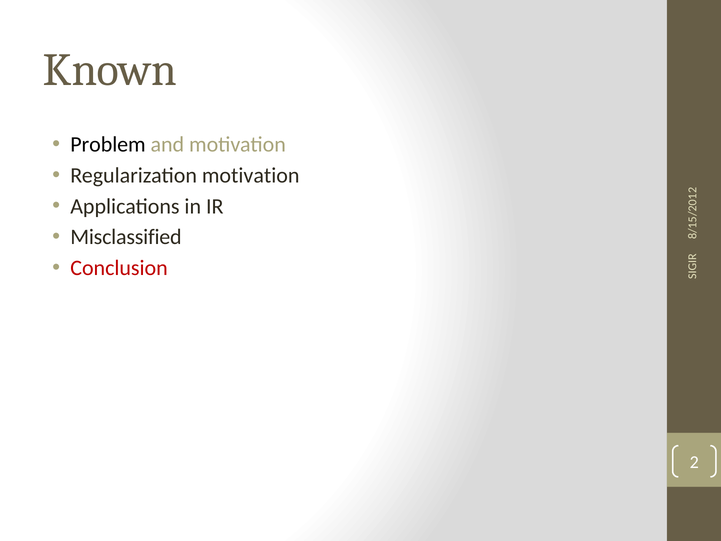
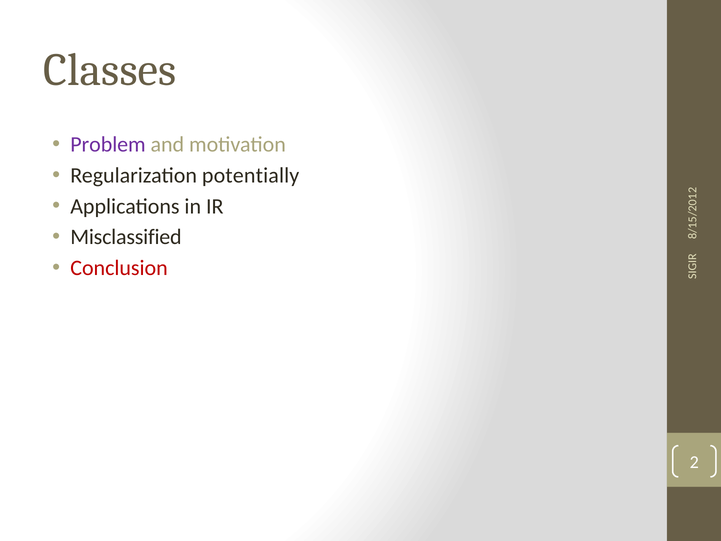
Known: Known -> Classes (110, 70)
Problem colour: black -> purple (108, 145)
Regularization motivation: motivation -> potentially (251, 175)
